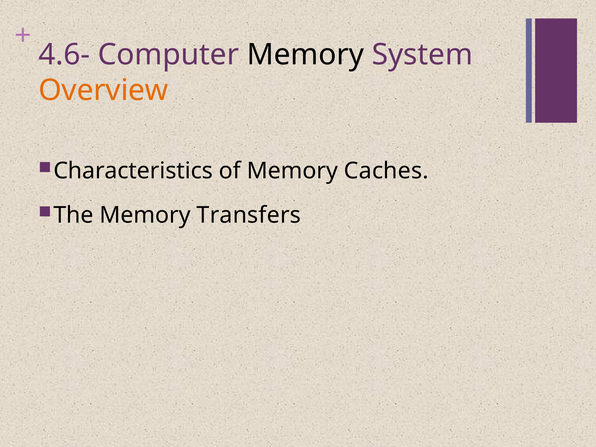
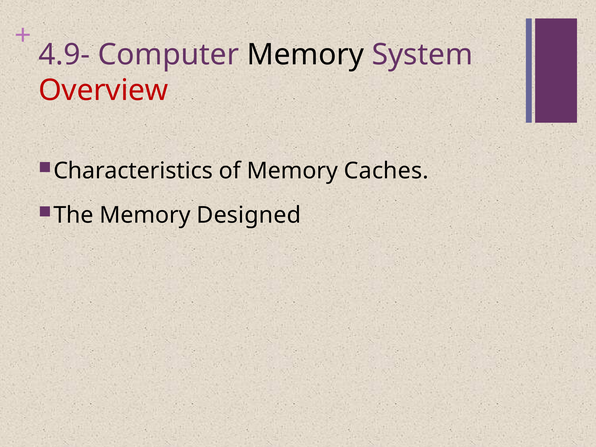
4.6-: 4.6- -> 4.9- (64, 55)
Overview colour: orange -> red (103, 90)
Transfers: Transfers -> Designed (249, 215)
